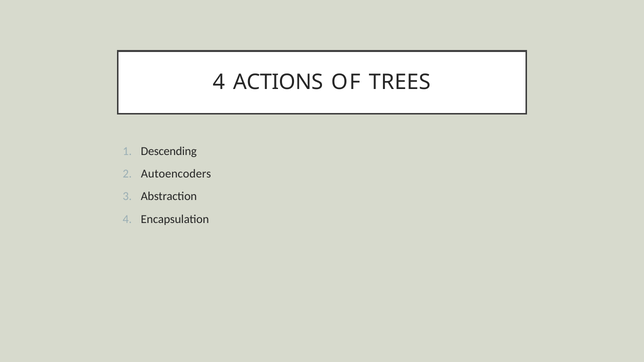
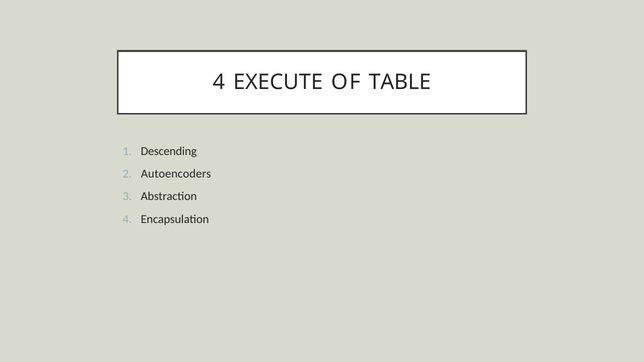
ACTIONS: ACTIONS -> EXECUTE (278, 82)
TREES: TREES -> TABLE (400, 82)
